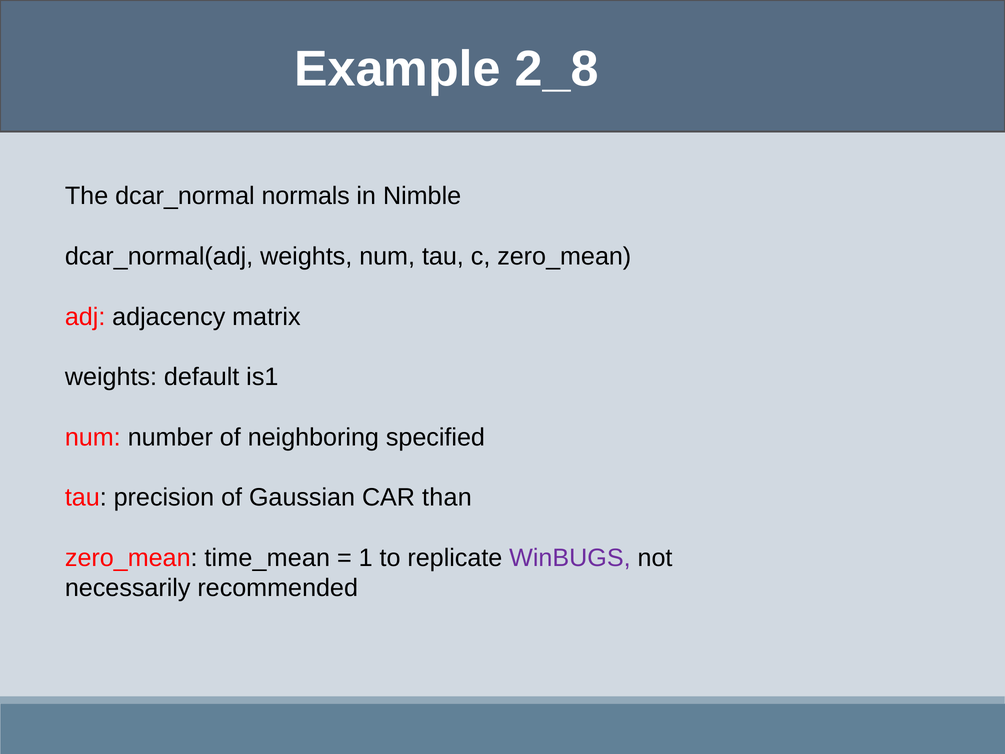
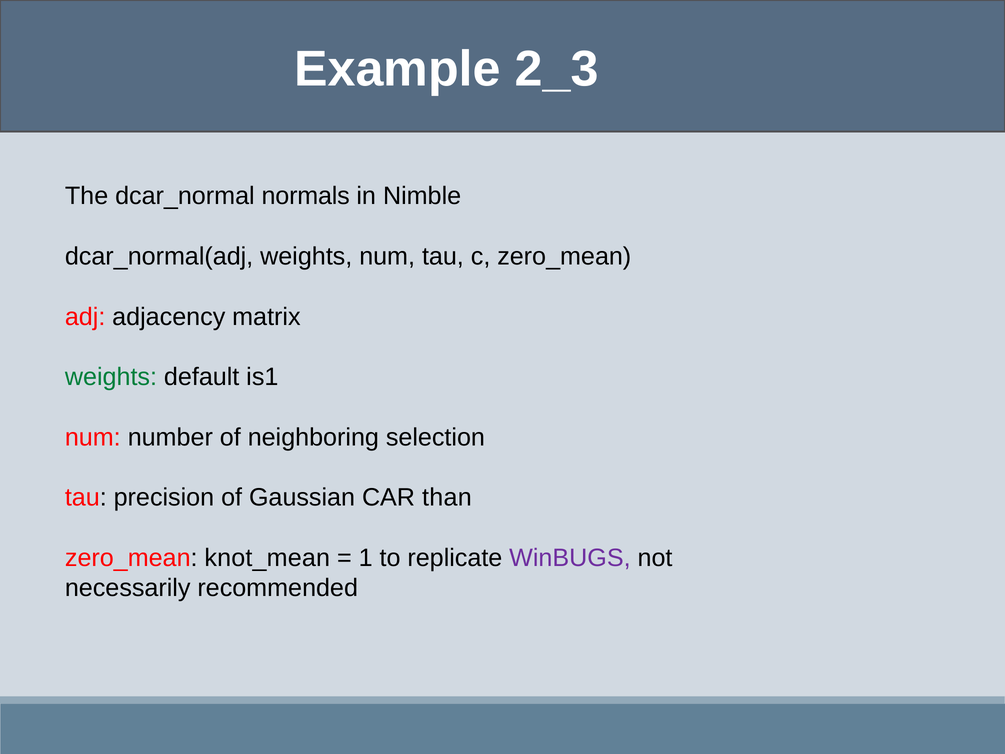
2_8: 2_8 -> 2_3 (557, 69)
weights colour: black -> green (111, 377)
specified: specified -> selection (435, 437)
time_mean: time_mean -> knot_mean (267, 558)
